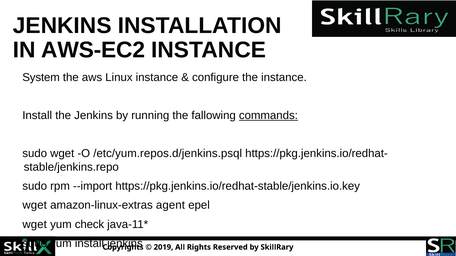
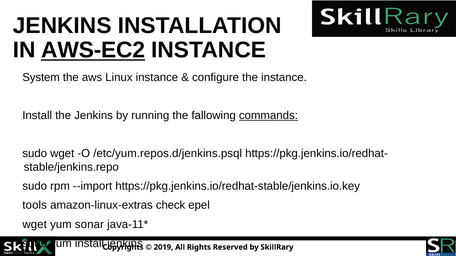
AWS-EC2 underline: none -> present (93, 50)
wget: wget -> tools (35, 206)
agent: agent -> check (171, 206)
check: check -> sonar (89, 225)
